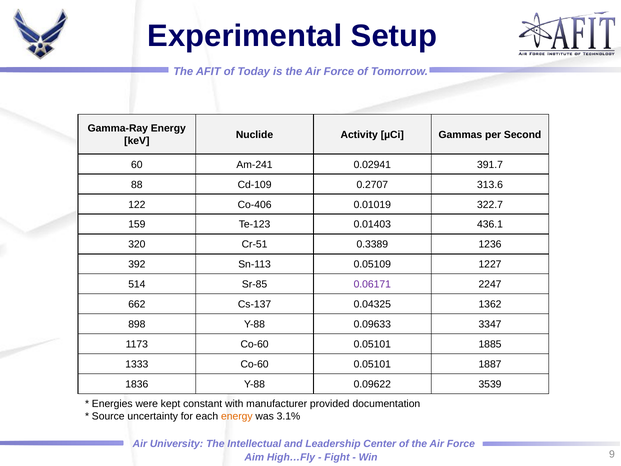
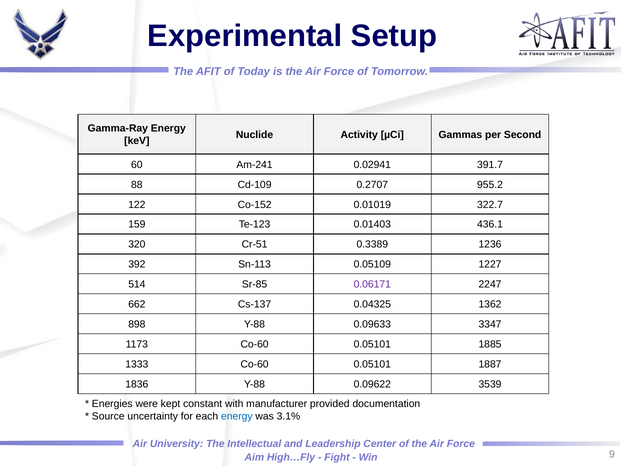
313.6: 313.6 -> 955.2 (490, 185)
Co-406: Co-406 -> Co-152 (255, 204)
energy colour: orange -> blue (237, 416)
